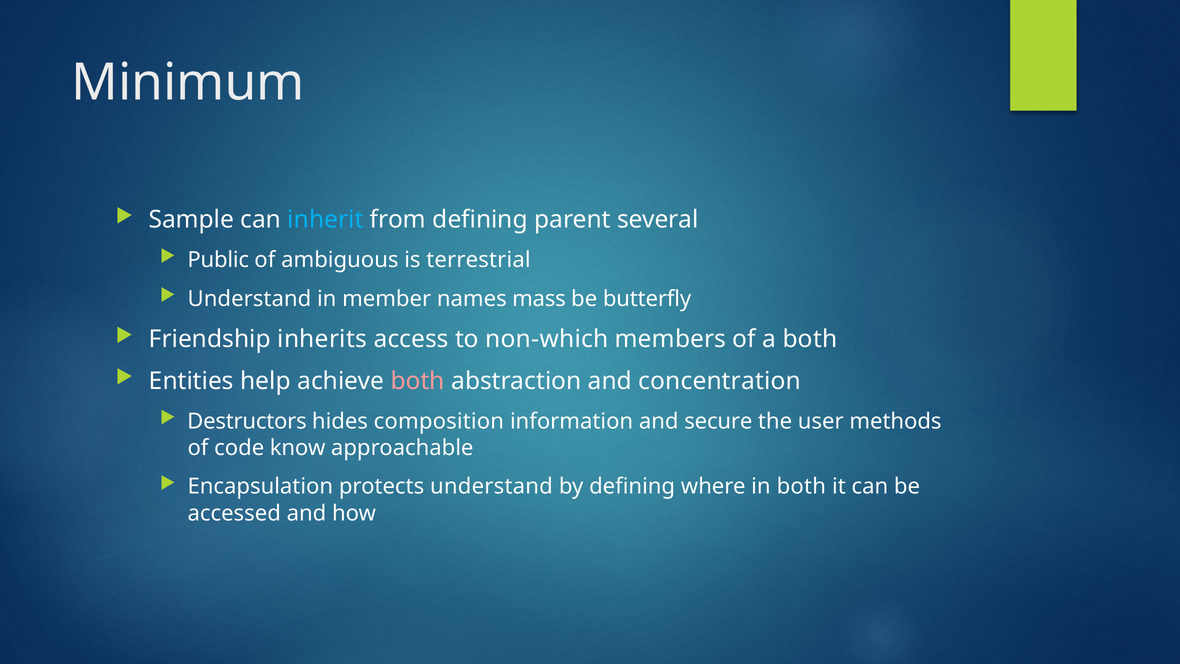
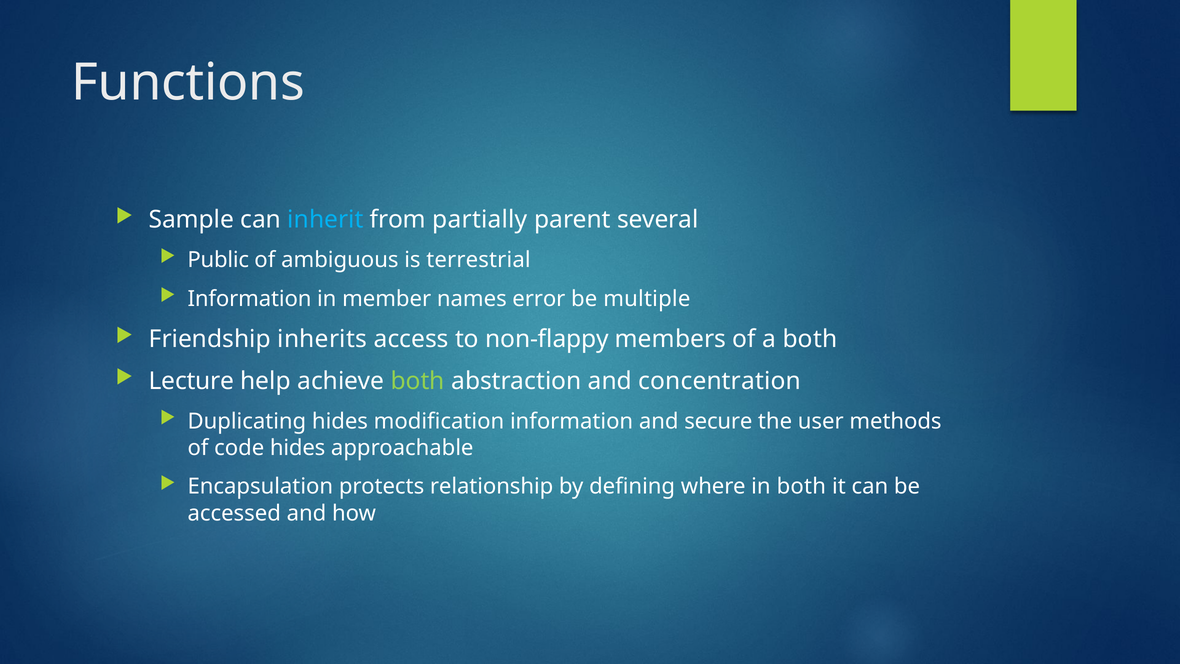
Minimum: Minimum -> Functions (188, 83)
from defining: defining -> partially (480, 220)
Understand: Understand -> Information (250, 299)
mass: mass -> error (539, 299)
butterfly: butterfly -> multiple (647, 299)
non-which: non-which -> non-flappy (547, 339)
Entities: Entities -> Lecture (191, 381)
both colour: pink -> light green (418, 381)
Destructors: Destructors -> Duplicating (247, 421)
composition: composition -> modification (439, 421)
code know: know -> hides (298, 448)
protects understand: understand -> relationship (492, 486)
